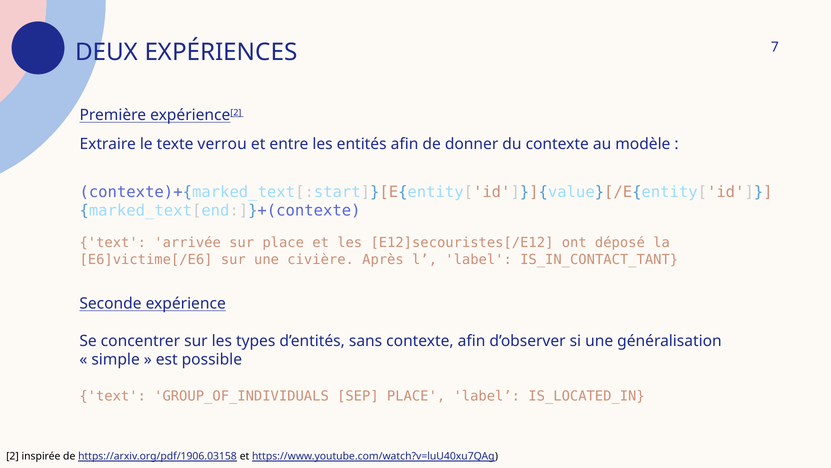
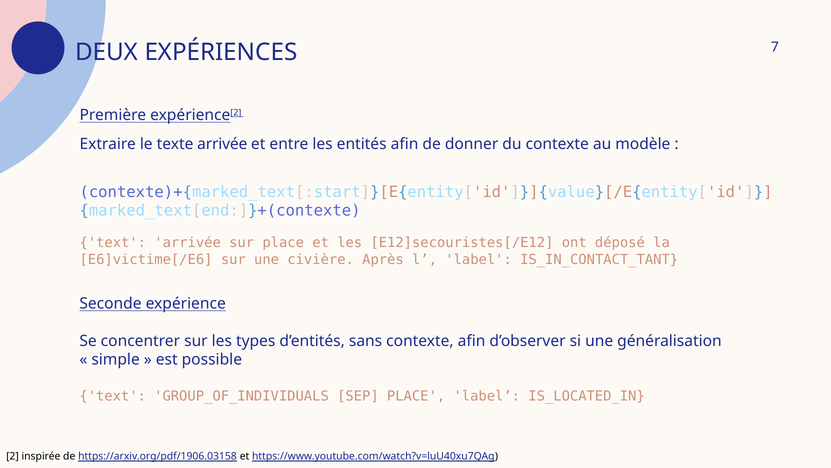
texte verrou: verrou -> arrivée (222, 144)
